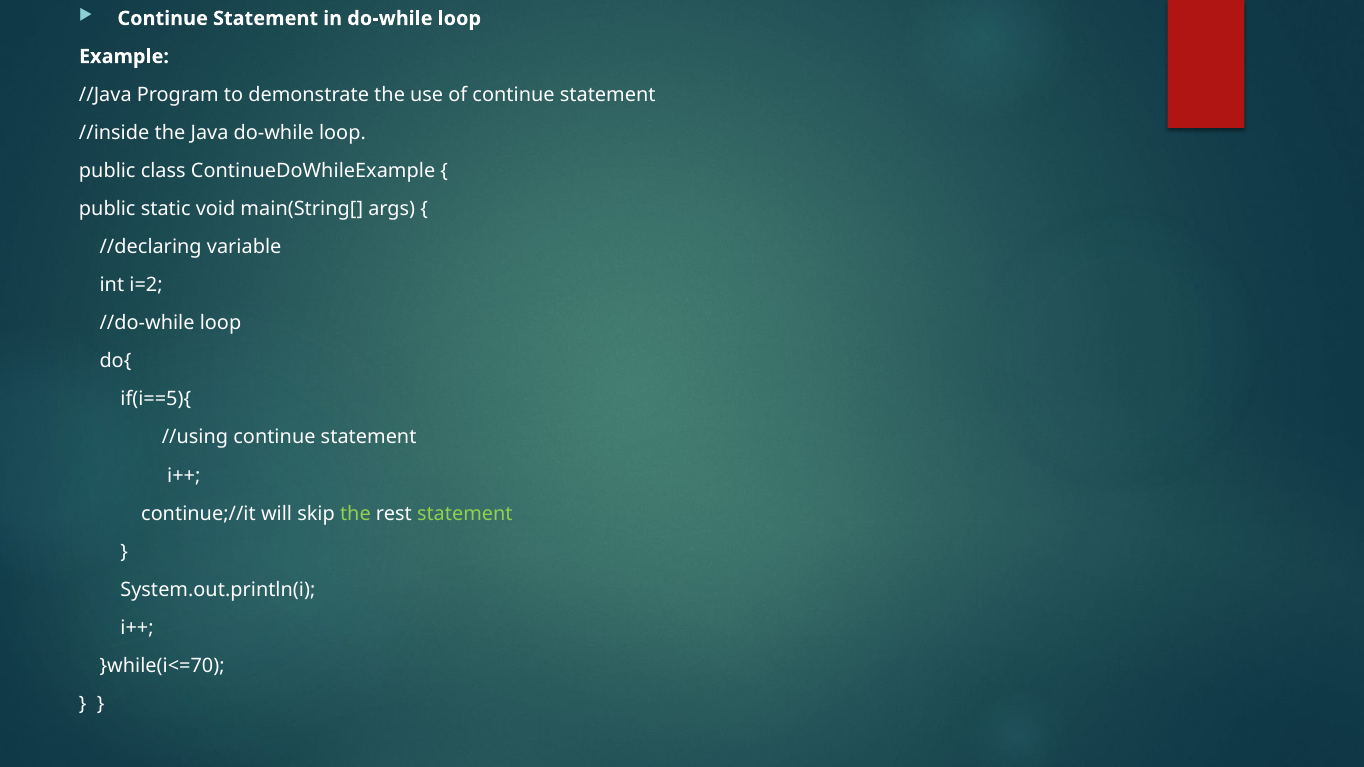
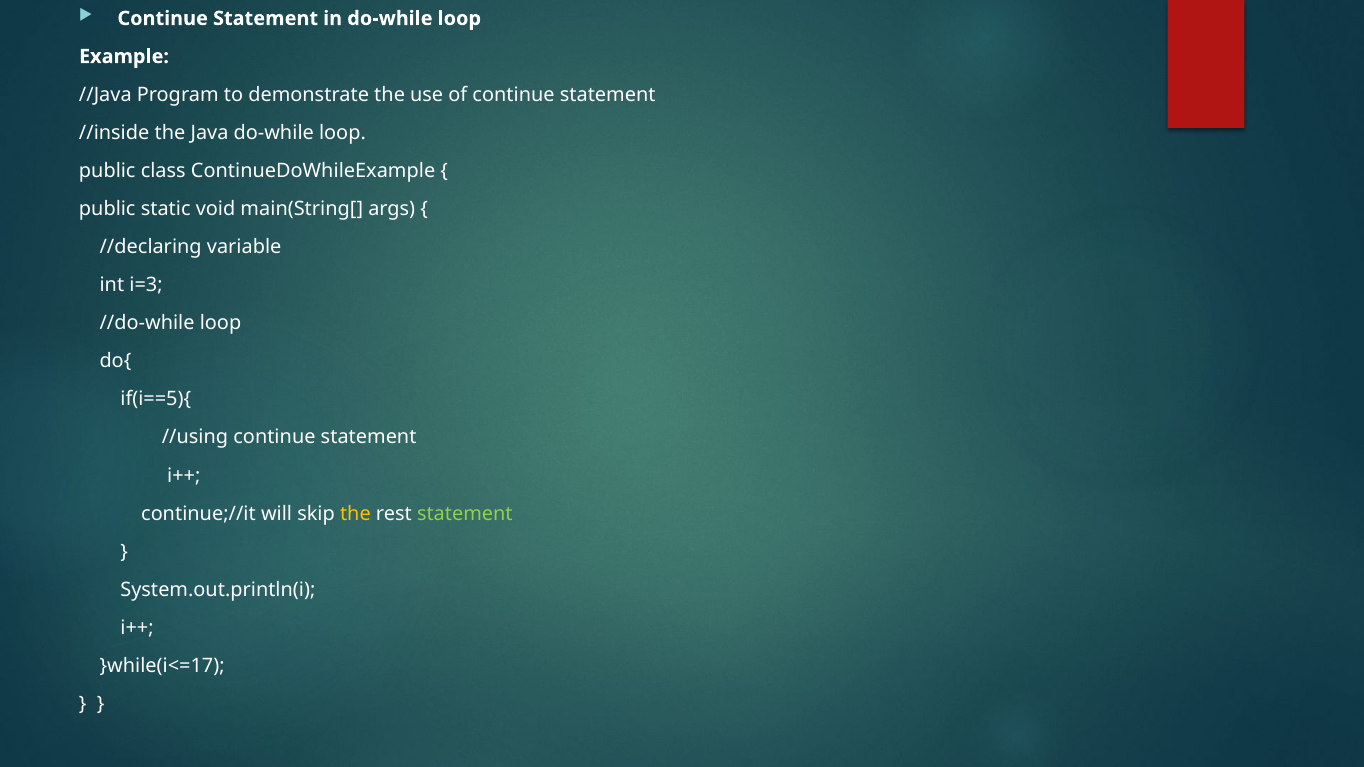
i=2: i=2 -> i=3 (146, 285)
the colour: light green -> yellow (355, 514)
}while(i<=70: }while(i<=70 -> }while(i<=17 (162, 666)
